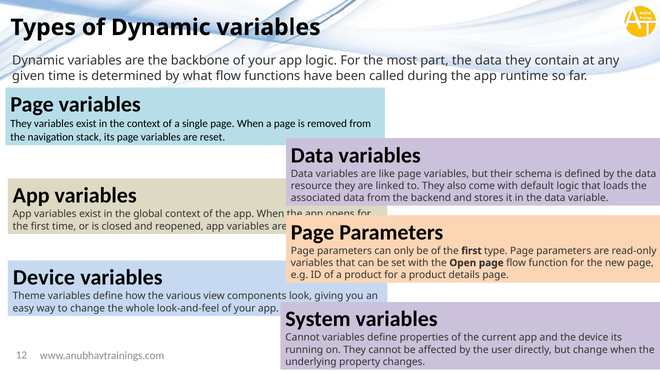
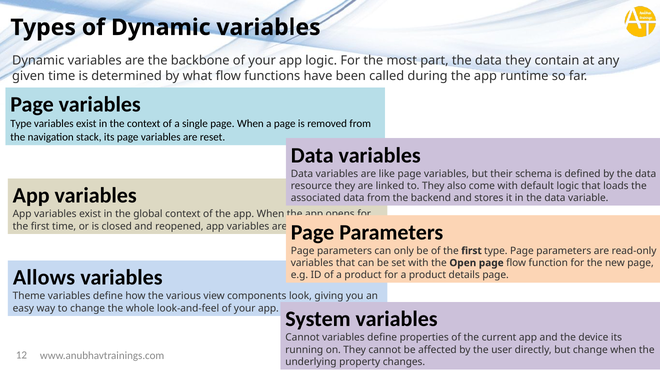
They: They -> Type (21, 124)
Device: Device -> Allows (44, 278)
